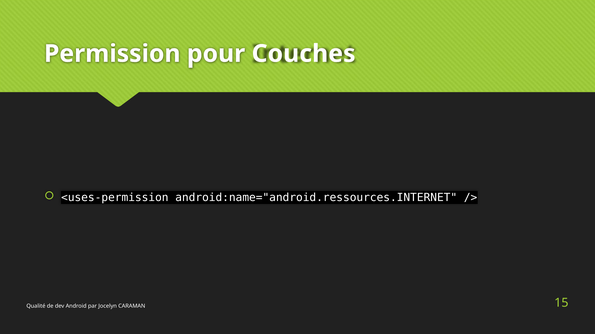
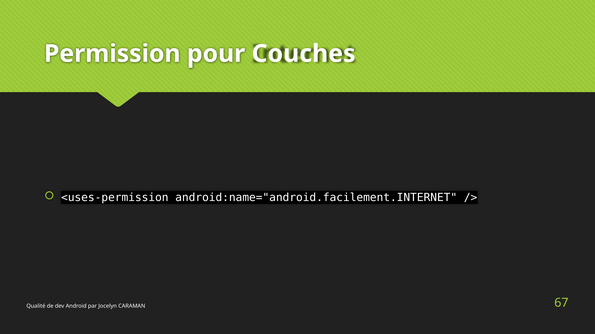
android:name="android.ressources.INTERNET: android:name="android.ressources.INTERNET -> android:name="android.facilement.INTERNET (316, 198)
15: 15 -> 67 (561, 303)
